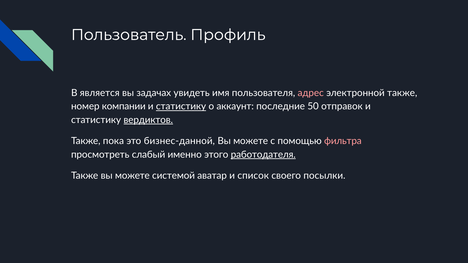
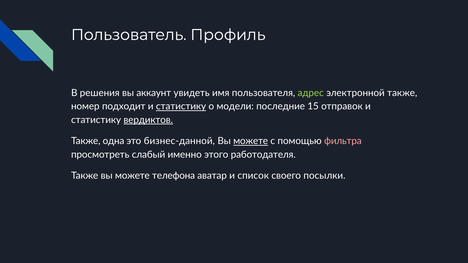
является: является -> решения (100, 93)
задачах: задачах -> аккаунт (154, 93)
адрес colour: pink -> light green (311, 93)
компании: компании -> подходит (124, 106)
аккаунт: аккаунт -> модели (235, 106)
50: 50 -> 15 (313, 106)
пока: пока -> одна (113, 141)
можете underline: none -> present (251, 141)
работодателя underline: present -> none (263, 155)
системой: системой -> телефона (174, 176)
